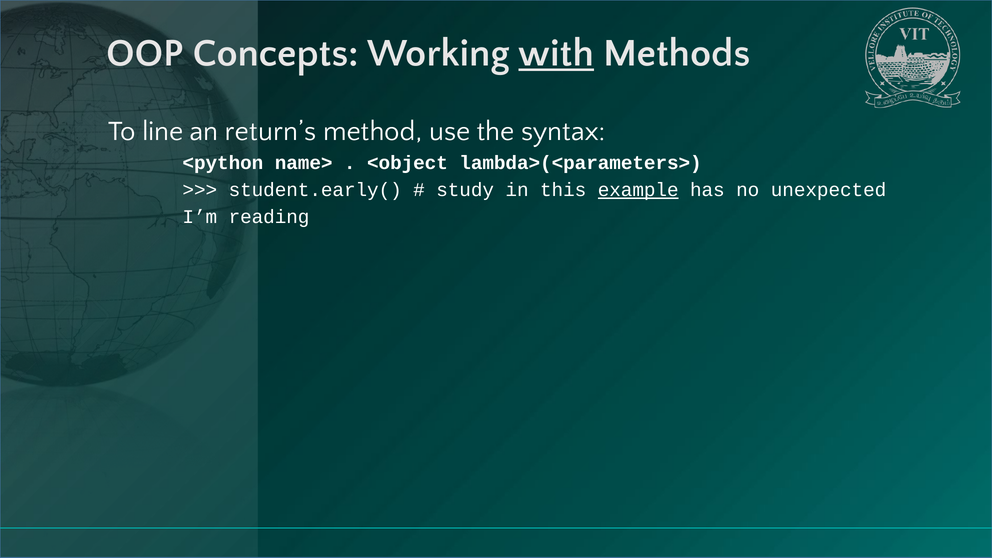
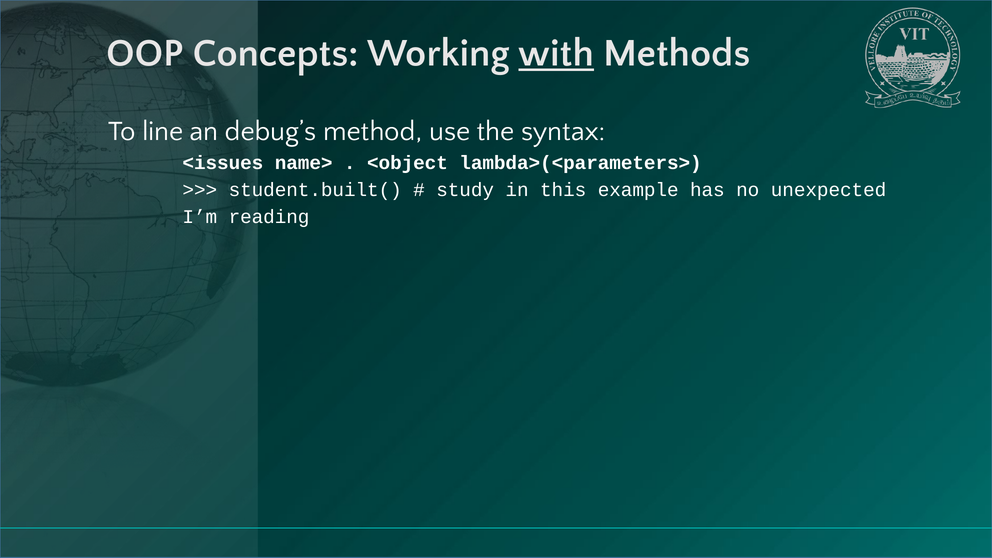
return’s: return’s -> debug’s (271, 131)
<python: <python -> <issues (223, 163)
student.early(: student.early( -> student.built( (315, 190)
example underline: present -> none (638, 190)
